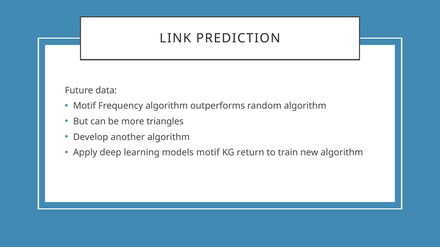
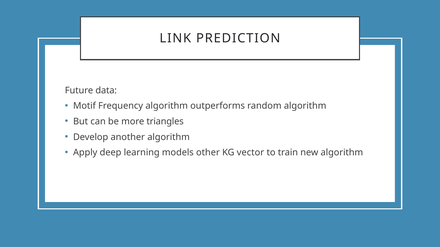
models motif: motif -> other (208, 153)
return: return -> vector (250, 153)
